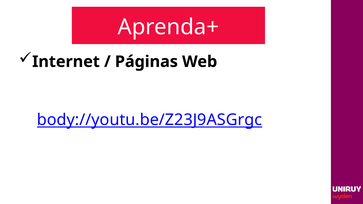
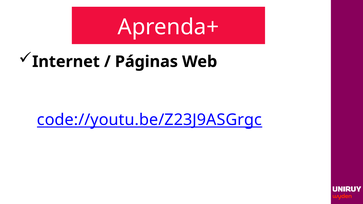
body://youtu.be/Z23J9ASGrgc: body://youtu.be/Z23J9ASGrgc -> code://youtu.be/Z23J9ASGrgc (149, 120)
